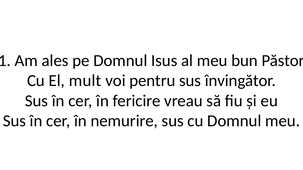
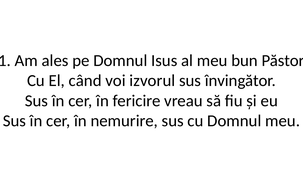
mult: mult -> când (85, 81)
pentru: pentru -> izvorul (152, 81)
